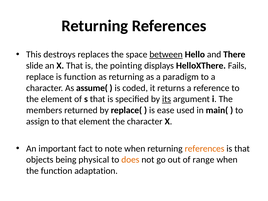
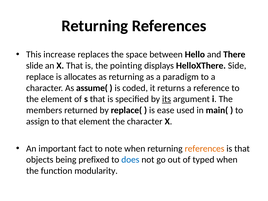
destroys: destroys -> increase (59, 54)
between underline: present -> none (166, 54)
Fails: Fails -> Side (237, 66)
is function: function -> allocates (80, 77)
physical: physical -> prefixed (94, 160)
does colour: orange -> blue (130, 160)
range: range -> typed (203, 160)
adaptation: adaptation -> modularity (96, 171)
